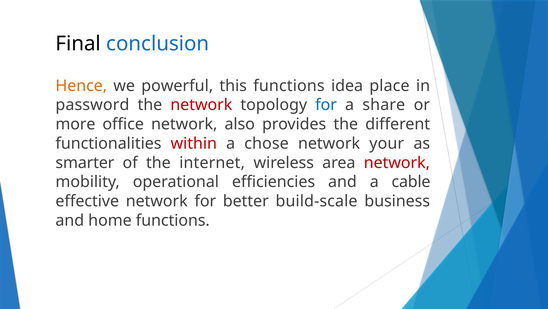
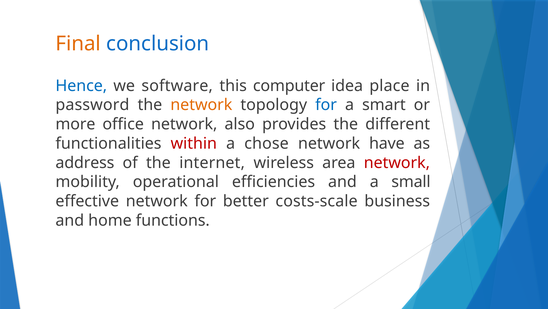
Final colour: black -> orange (78, 44)
Hence colour: orange -> blue (81, 86)
powerful: powerful -> software (177, 86)
this functions: functions -> computer (289, 86)
network colour: red -> orange (201, 105)
share: share -> smart (384, 105)
your: your -> have (387, 143)
smarter: smarter -> address (85, 162)
cable: cable -> small (411, 182)
build-scale: build-scale -> costs-scale (317, 201)
